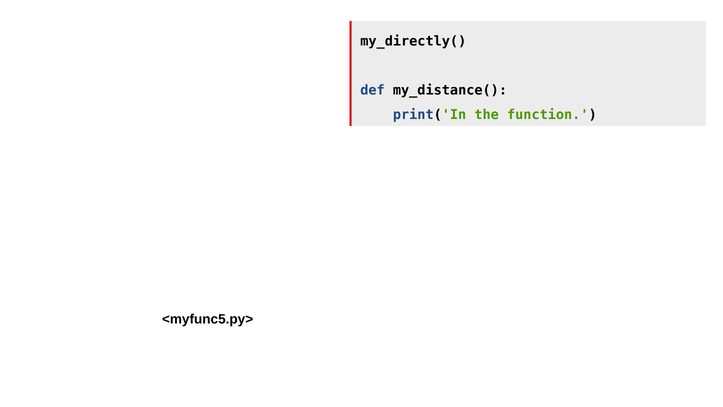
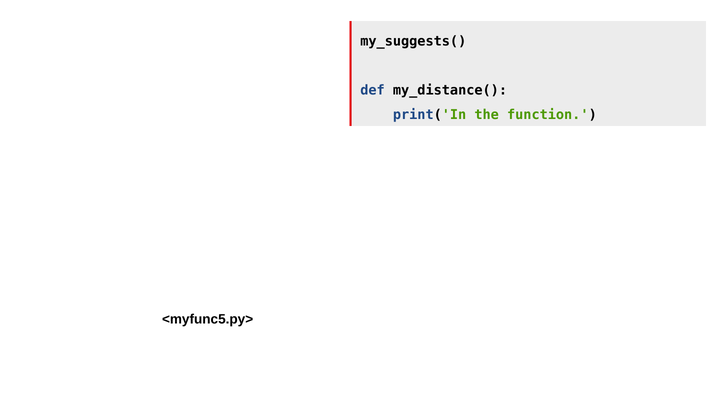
my_directly(: my_directly( -> my_suggests( (413, 41)
